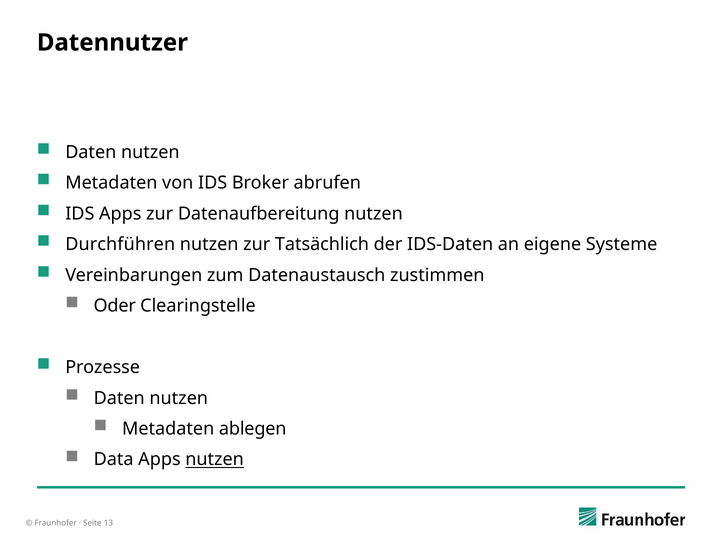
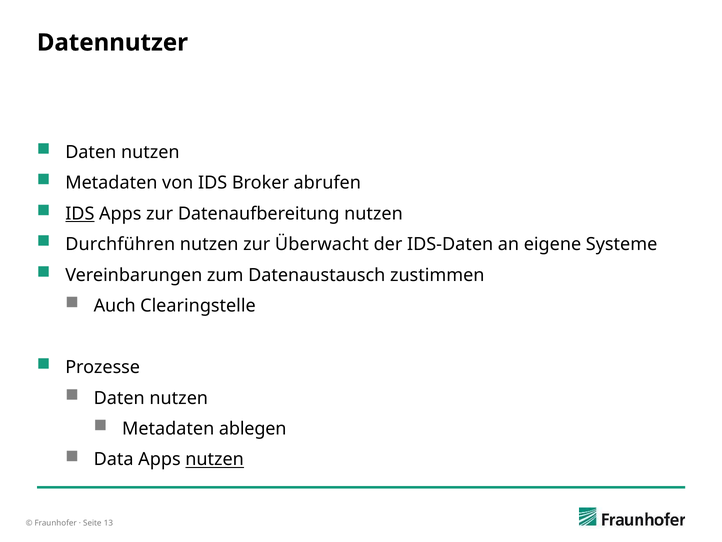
IDS underline: none -> present (80, 214)
Tatsächlich: Tatsächlich -> Überwacht (322, 244)
Oder: Oder -> Auch (115, 306)
